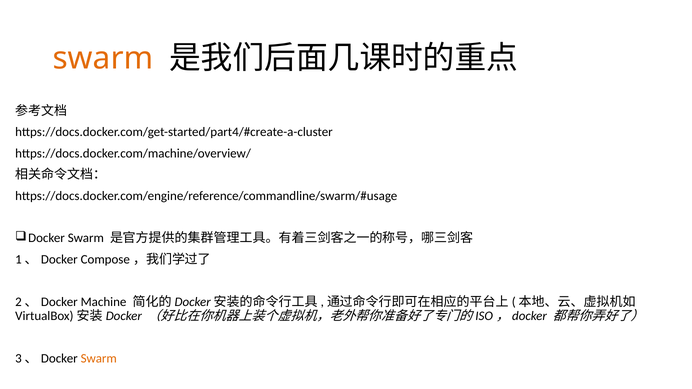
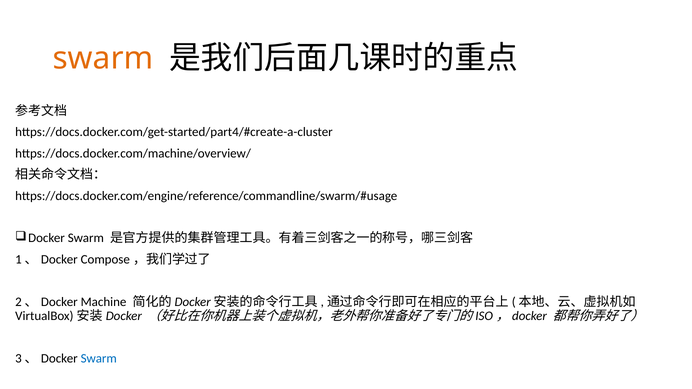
Swarm colour: orange -> blue (99, 358)
